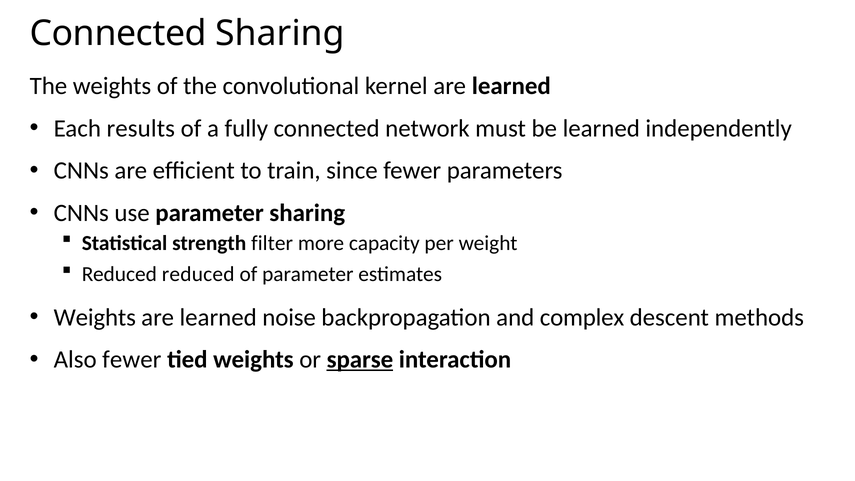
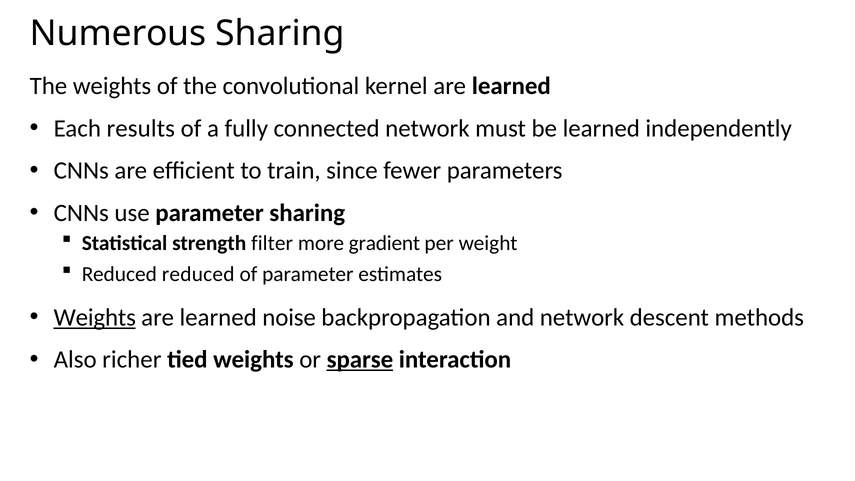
Connected: Connected -> Numerous (118, 34)
capacity: capacity -> gradient (384, 243)
Weights underline: none -> present (95, 317)
and complex: complex -> network (582, 317)
Also fewer: fewer -> richer (132, 360)
